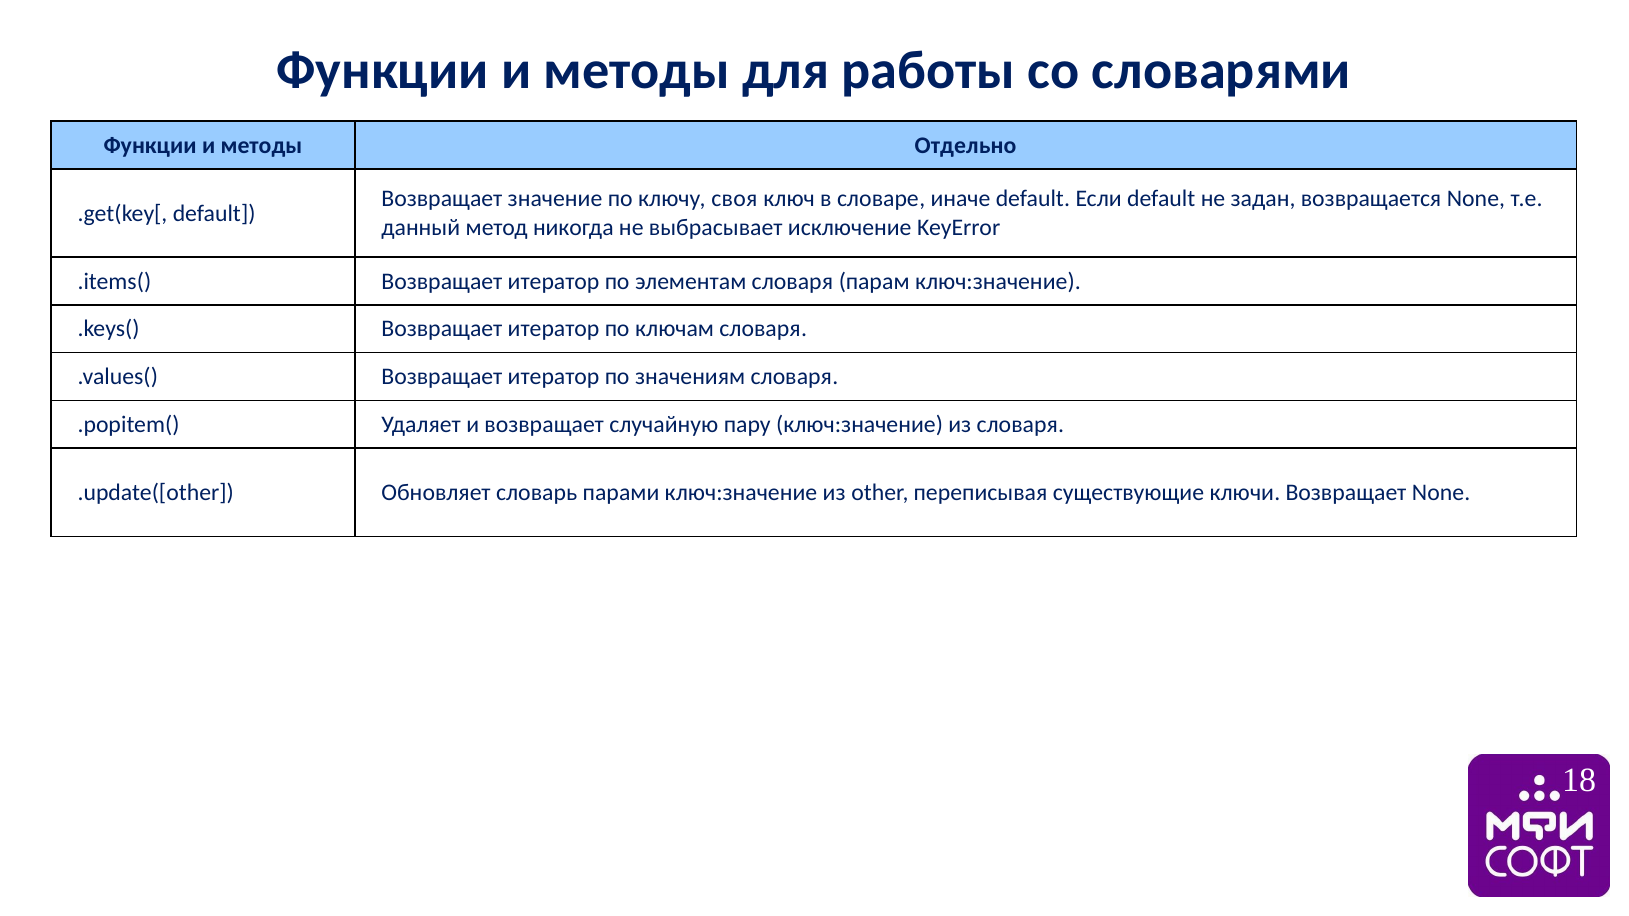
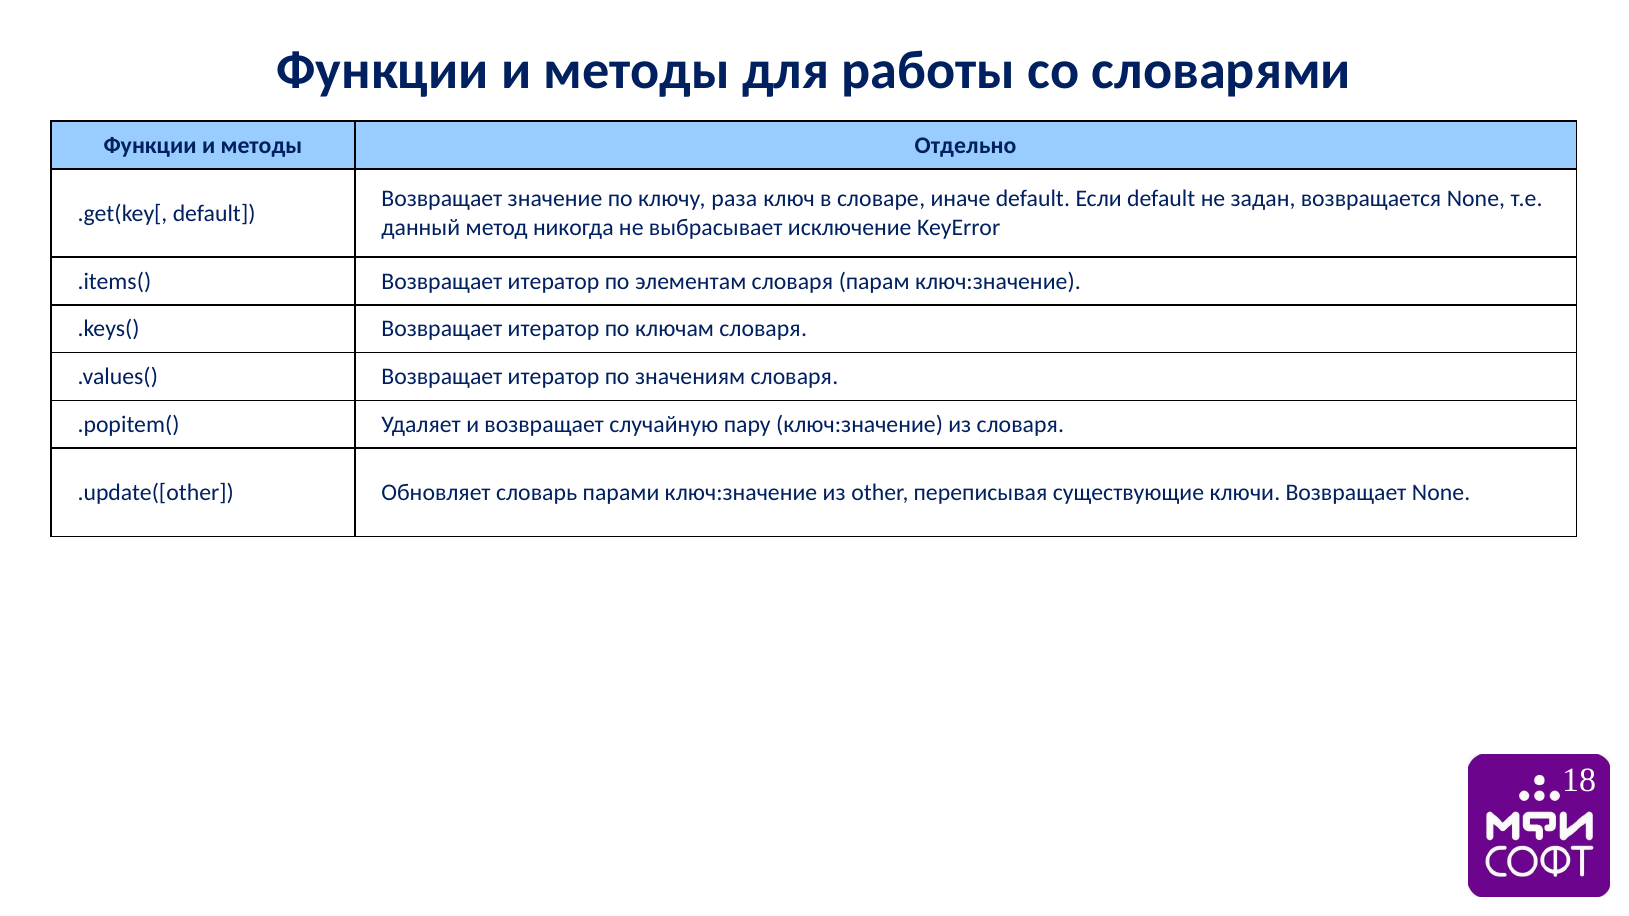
своя: своя -> раза (734, 199)
